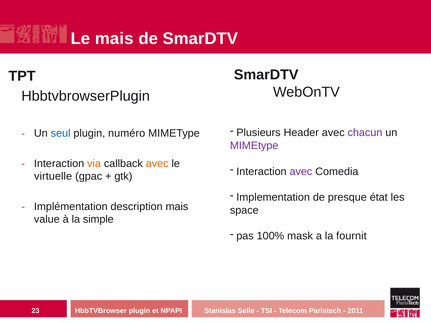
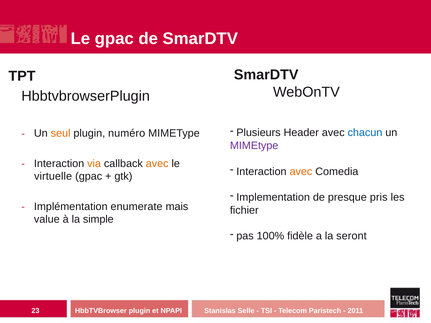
Le mais: mais -> gpac (114, 39)
chacun colour: purple -> blue (365, 133)
seul colour: blue -> orange (61, 133)
avec colour: purple -> orange (301, 172)
état: état -> pris (379, 198)
description: description -> enumerate (137, 207)
space: space -> fichier (244, 210)
mask: mask -> fidèle (300, 236)
fournit: fournit -> seront (351, 236)
